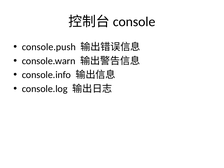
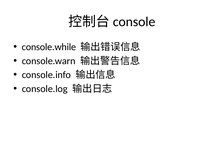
console.push: console.push -> console.while (49, 47)
